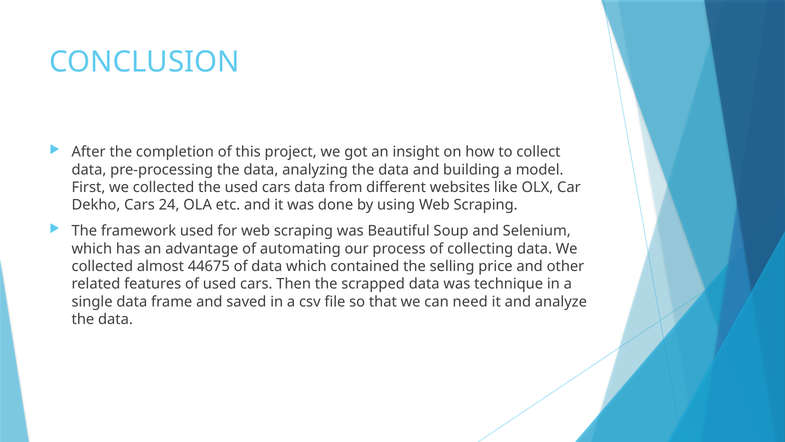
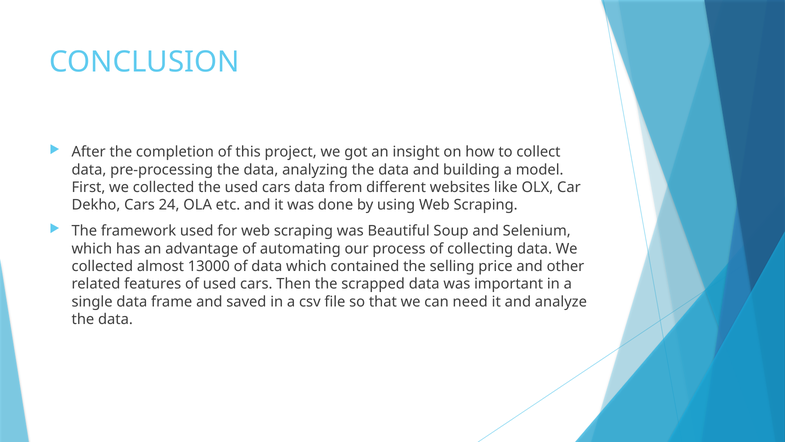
44675: 44675 -> 13000 (209, 266)
technique: technique -> important (509, 284)
